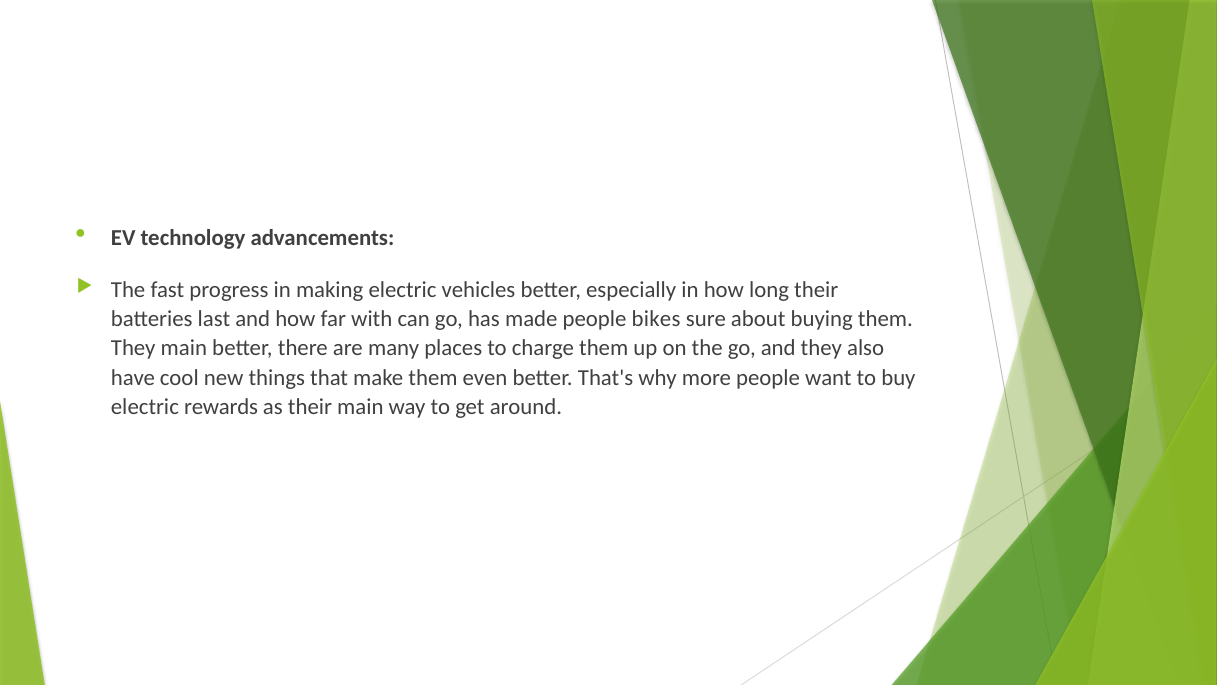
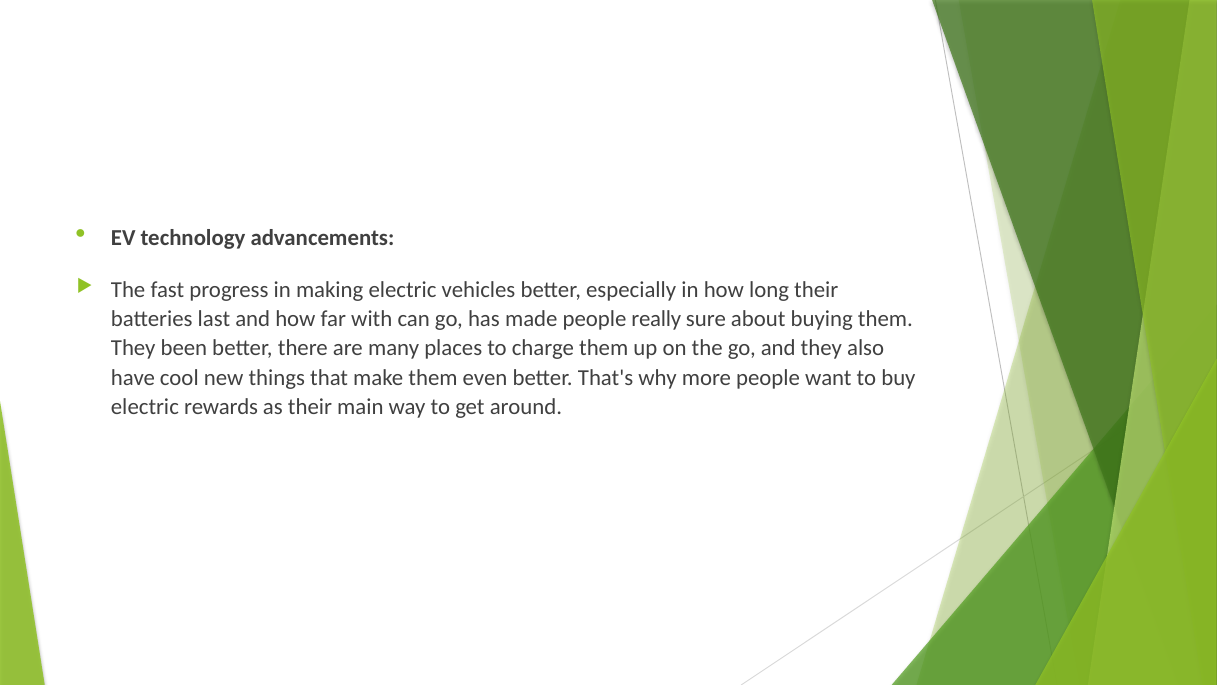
bikes: bikes -> really (656, 319)
They main: main -> been (184, 348)
